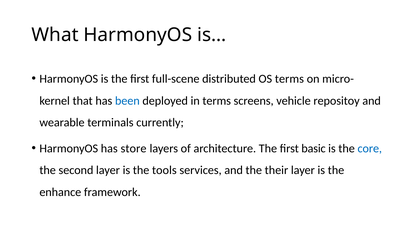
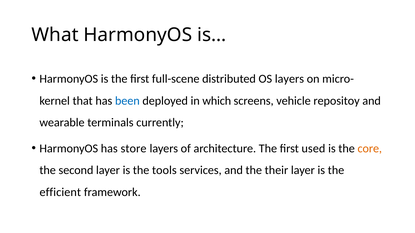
OS terms: terms -> layers (289, 79)
in terms: terms -> which (217, 101)
basic: basic -> used (313, 149)
core colour: blue -> orange (370, 149)
enhance: enhance -> efficient (60, 192)
